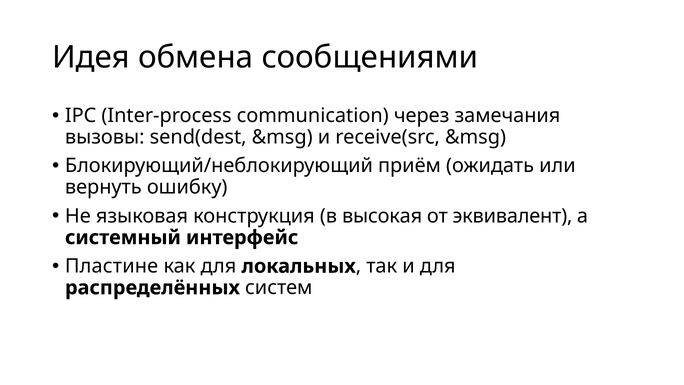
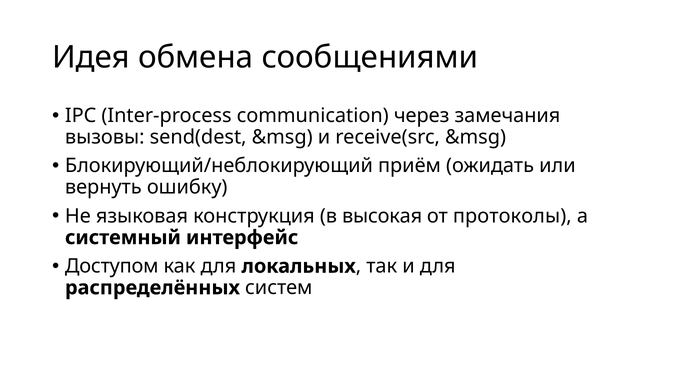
эквивалент: эквивалент -> протоколы (512, 216)
Пластине: Пластине -> Доступом (112, 266)
